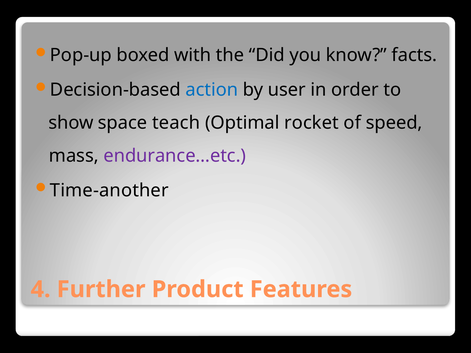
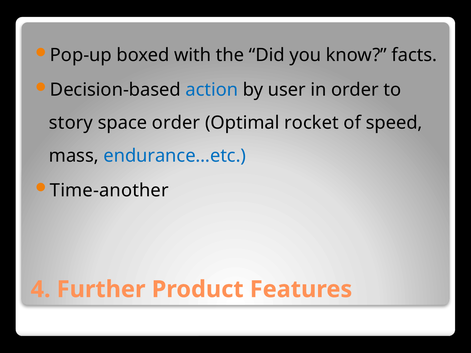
show: show -> story (71, 123)
space teach: teach -> order (176, 123)
endurance…etc colour: purple -> blue (175, 156)
